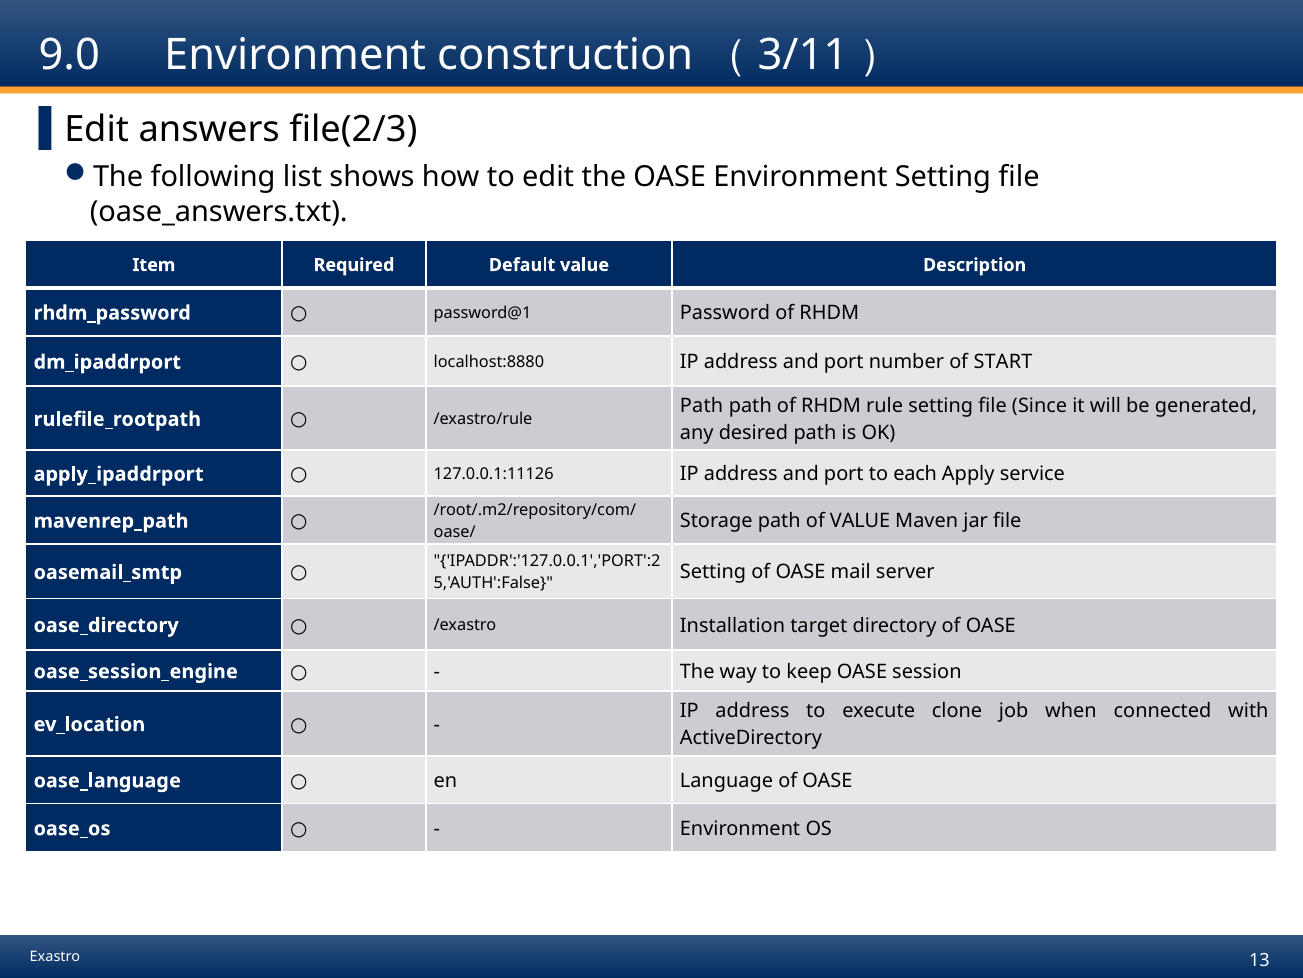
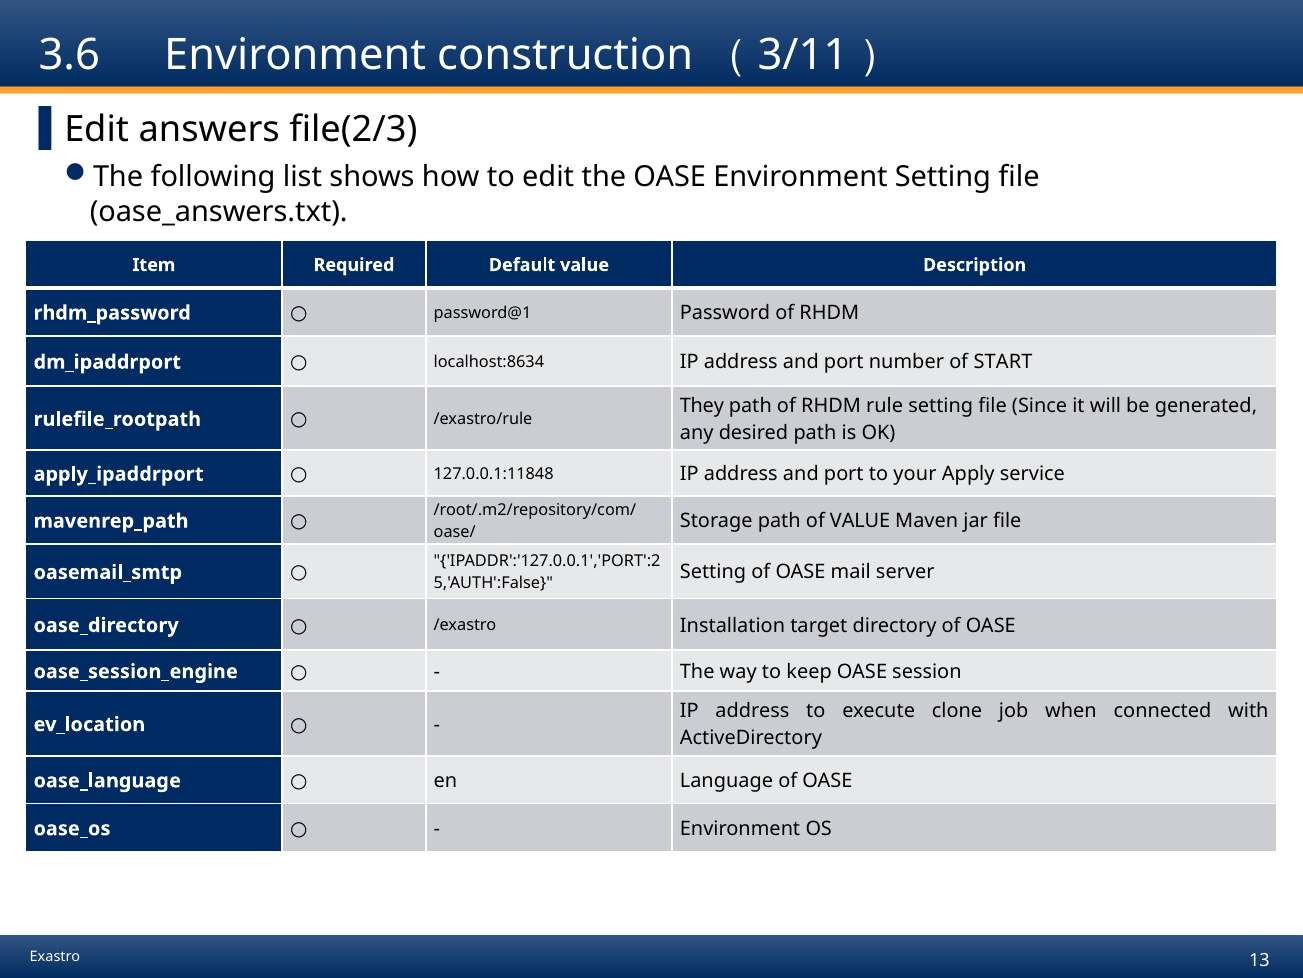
9.0: 9.0 -> 3.6 (69, 55)
localhost:8880: localhost:8880 -> localhost:8634 (489, 362)
Path: Path -> They (702, 405)
127.0.0.1:11126: 127.0.0.1:11126 -> 127.0.0.1:11848 (494, 474)
each: each -> your (915, 474)
